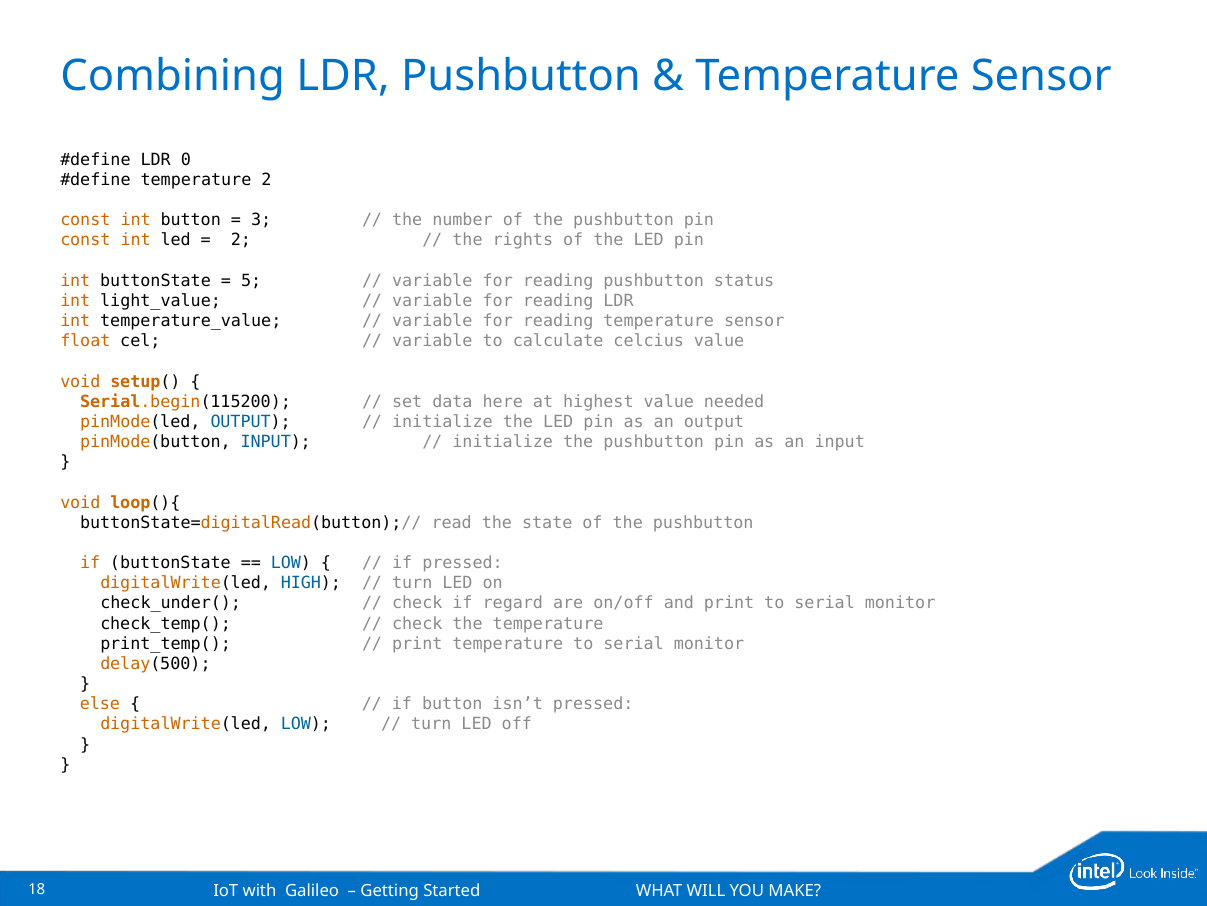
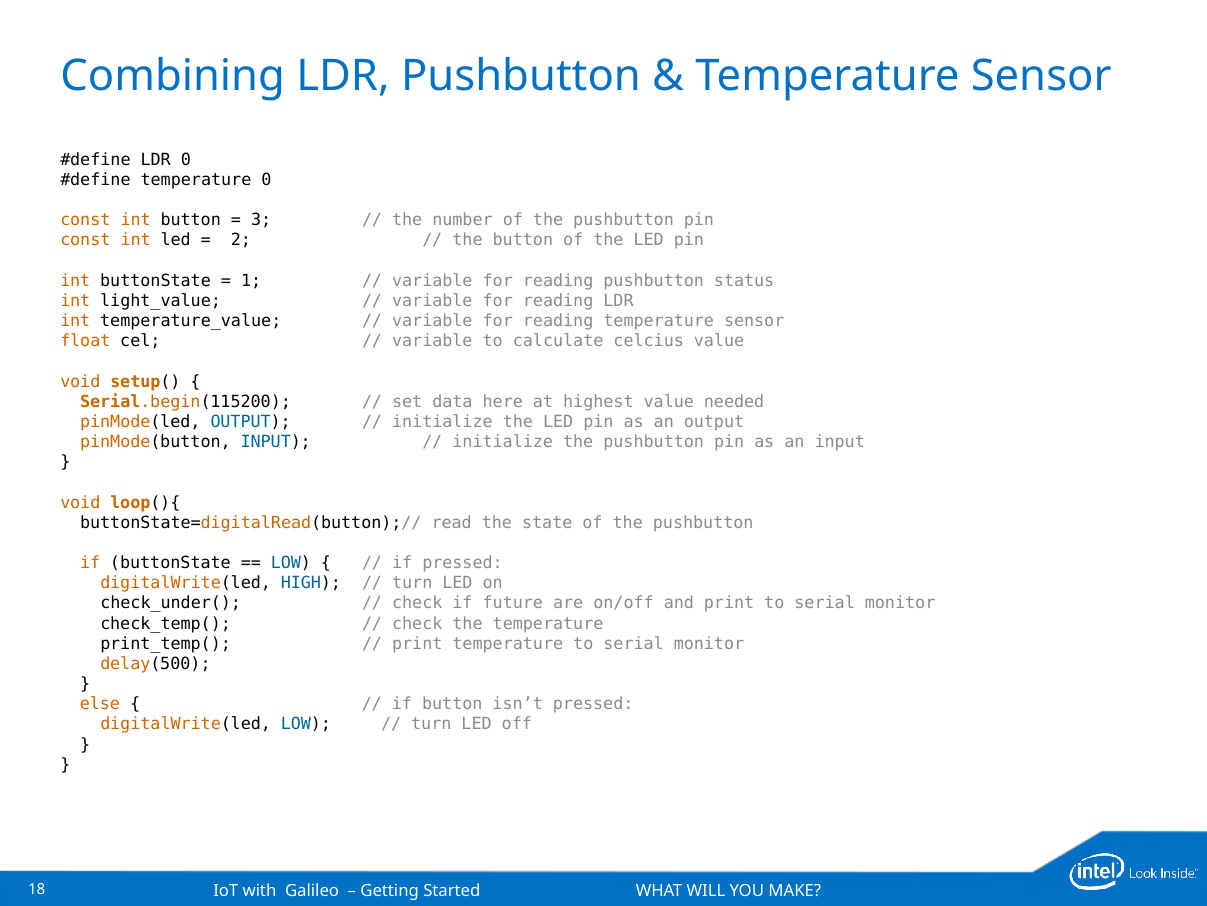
temperature 2: 2 -> 0 (266, 180)
the rights: rights -> button (523, 240)
5: 5 -> 1 (251, 280)
regard: regard -> future (513, 603)
